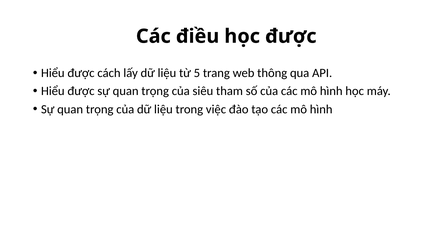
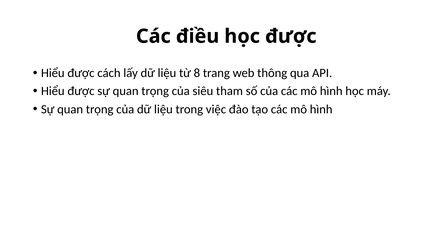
5: 5 -> 8 (197, 73)
